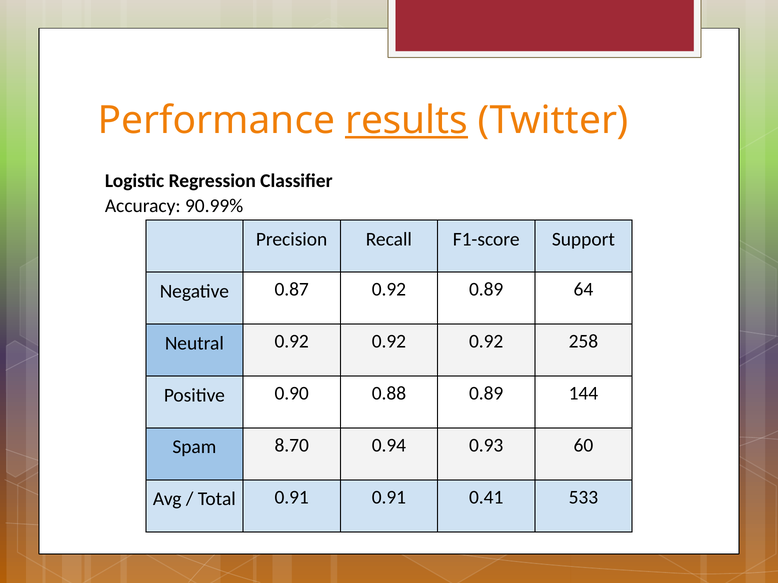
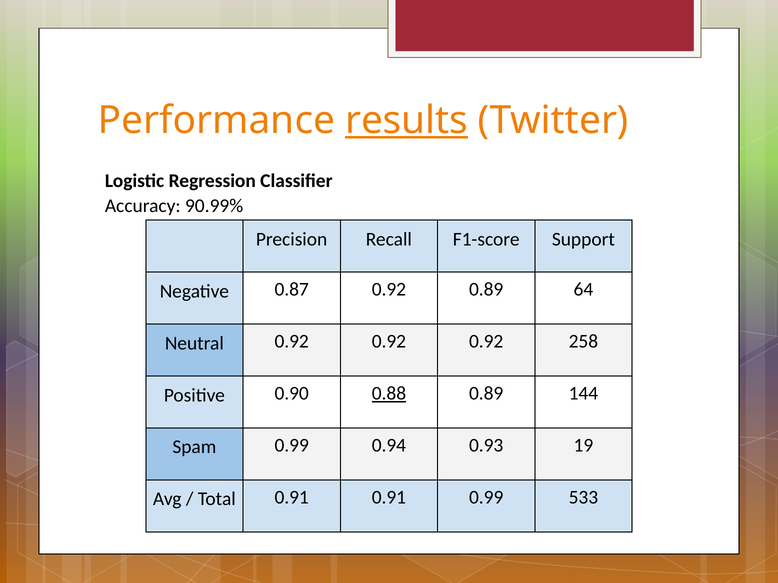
0.88 underline: none -> present (389, 394)
Spam 8.70: 8.70 -> 0.99 (292, 446)
60: 60 -> 19 (583, 446)
0.91 0.41: 0.41 -> 0.99 (486, 498)
